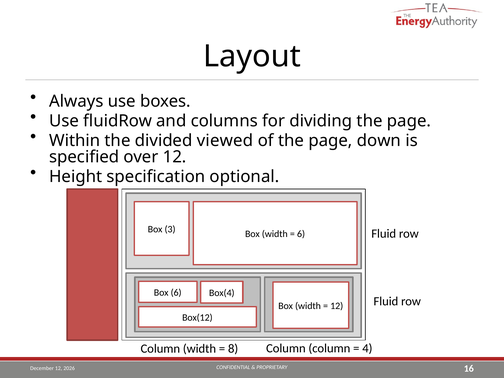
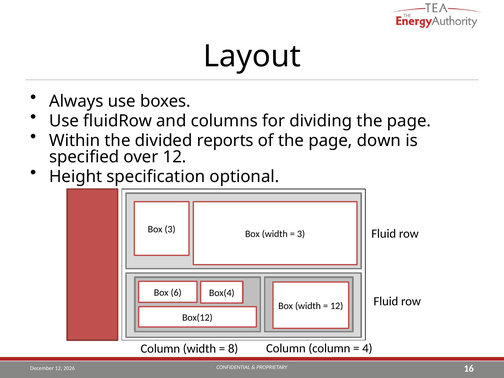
viewed: viewed -> reports (225, 141)
6: 6 -> 3 (301, 234)
